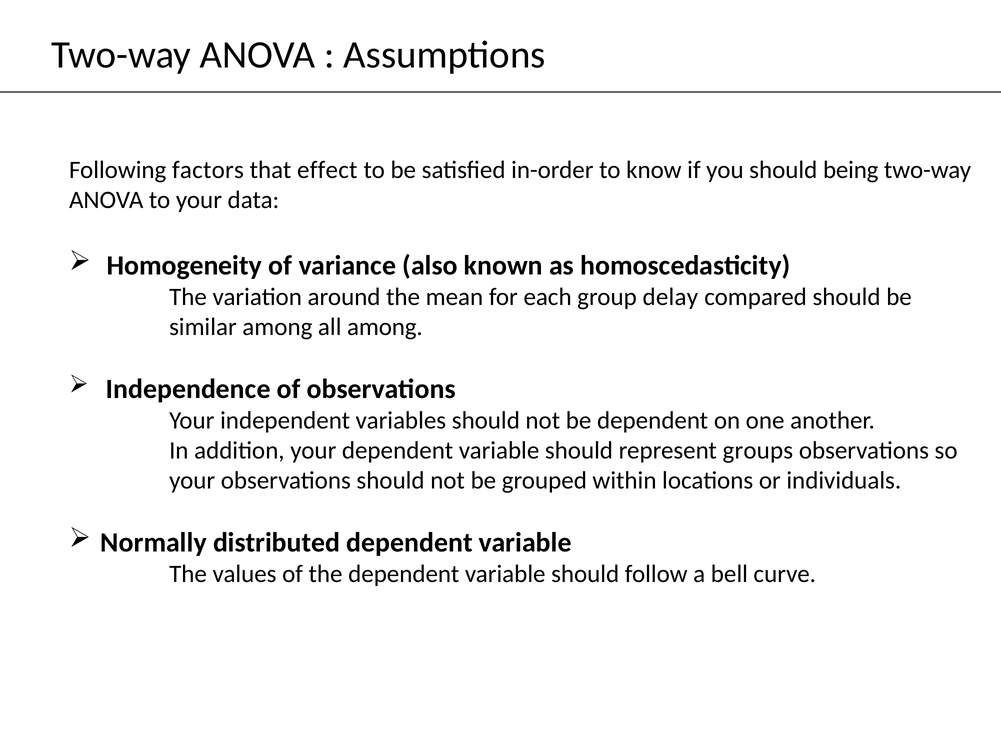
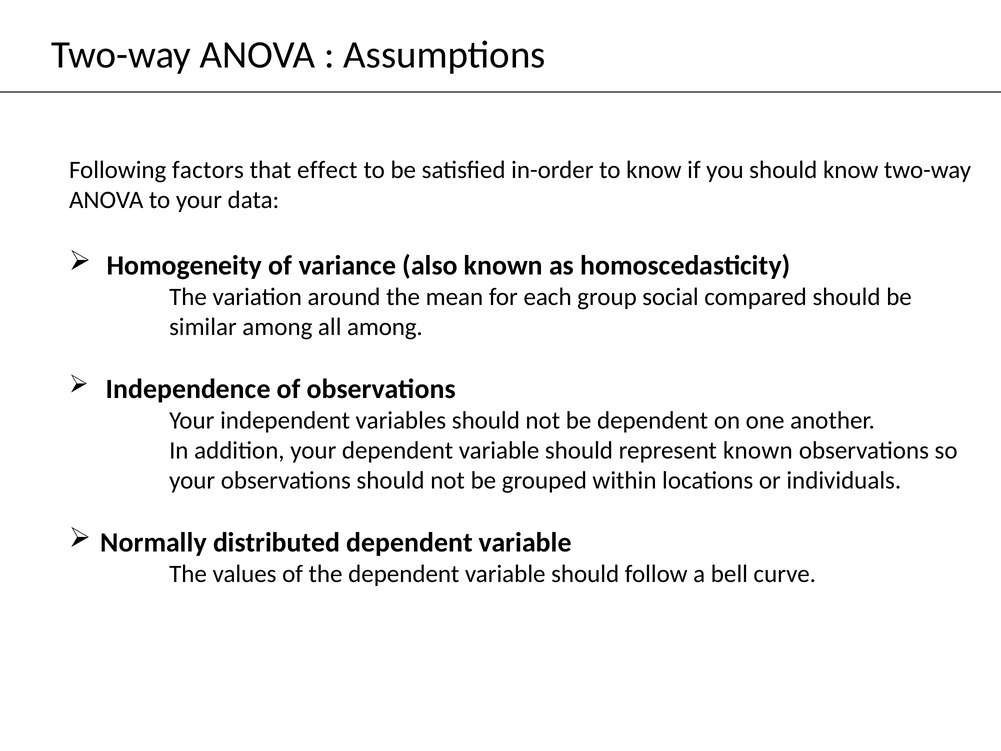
should being: being -> know (851, 170)
delay: delay -> social (671, 297)
represent groups: groups -> known (758, 450)
